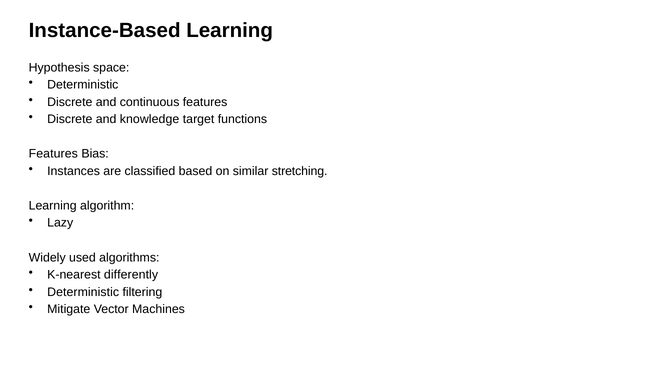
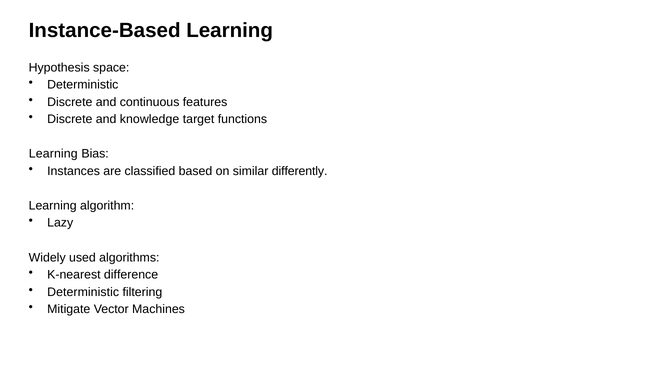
Features: Features -> Learning (53, 154)
stretching: stretching -> differently (300, 171)
differently: differently -> difference (131, 275)
